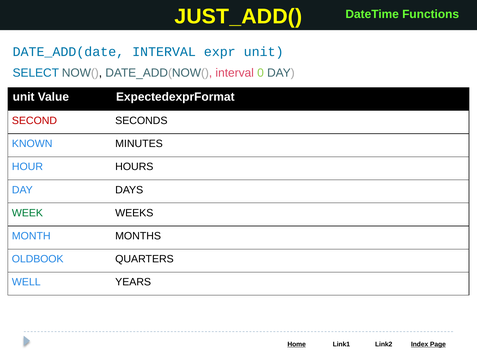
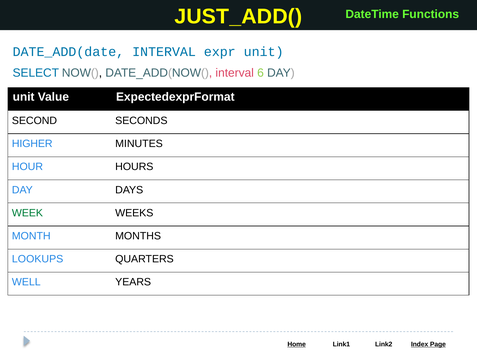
0: 0 -> 6 (261, 73)
SECOND colour: red -> black (34, 121)
KNOWN: KNOWN -> HIGHER (32, 144)
OLDBOOK: OLDBOOK -> LOOKUPS (38, 259)
